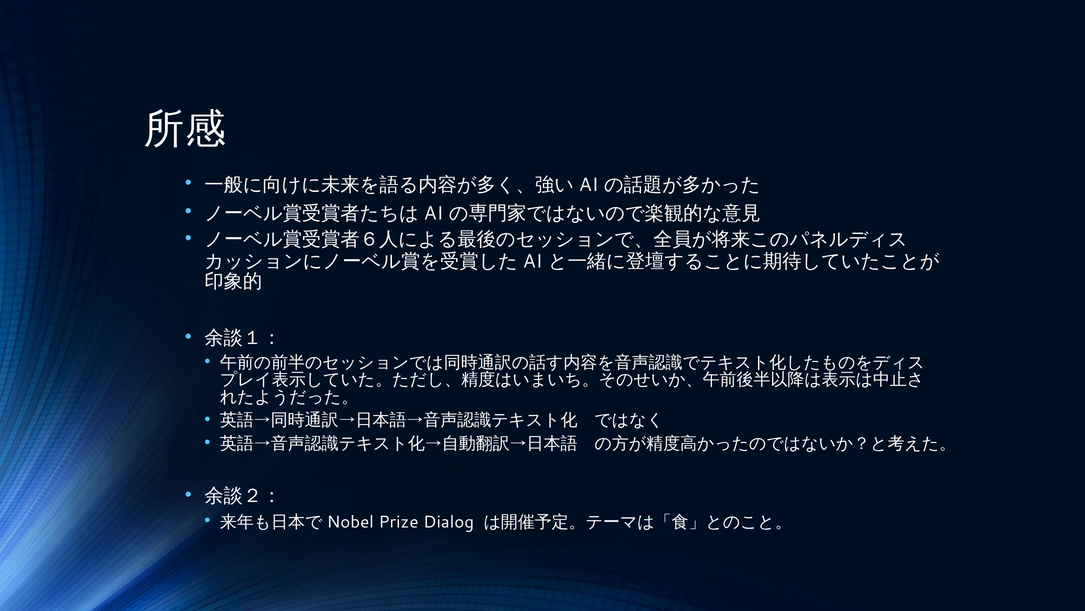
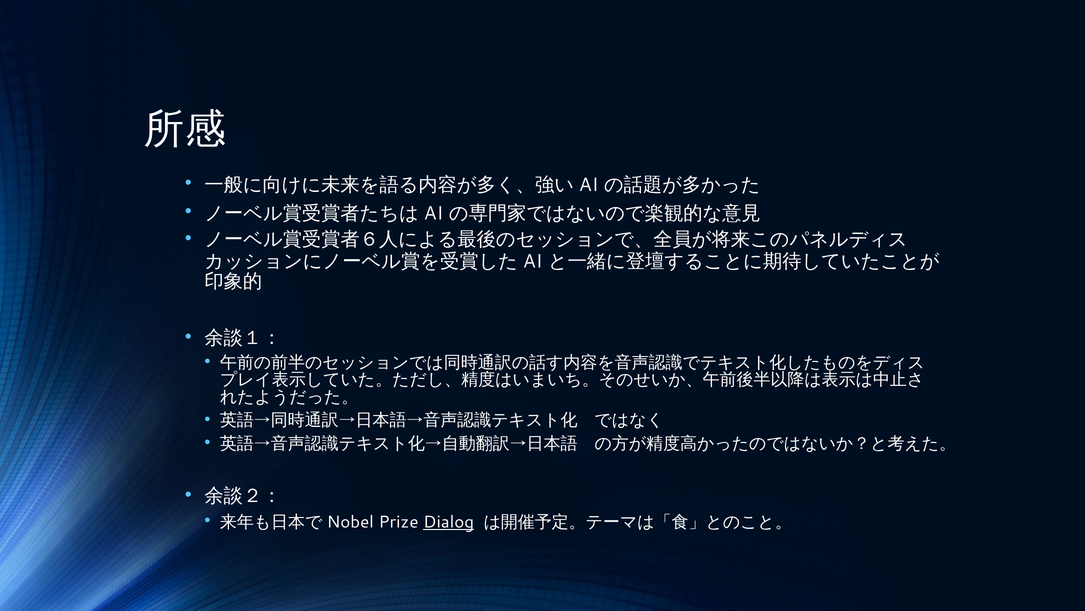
Dialog underline: none -> present (449, 522)
